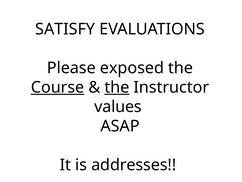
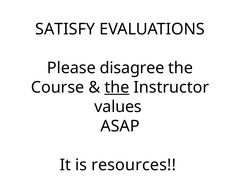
exposed: exposed -> disagree (132, 68)
Course underline: present -> none (58, 87)
addresses: addresses -> resources (134, 165)
